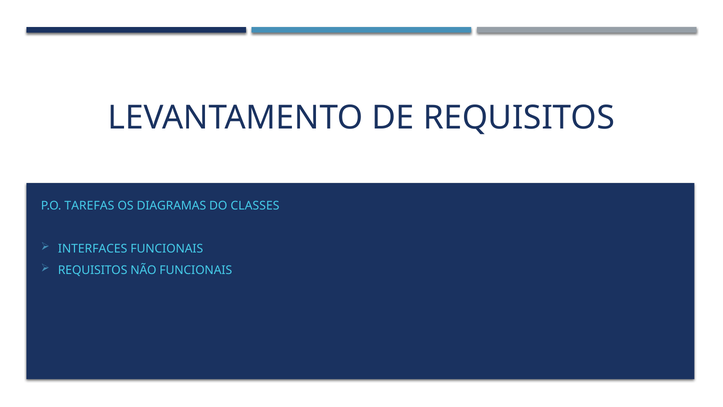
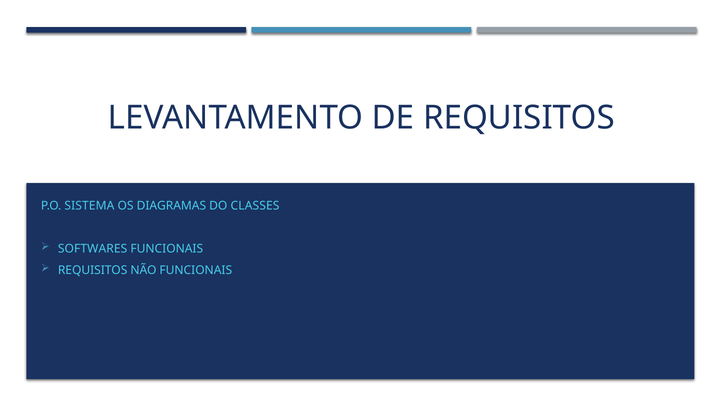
TAREFAS: TAREFAS -> SISTEMA (89, 206)
INTERFACES: INTERFACES -> SOFTWARES (93, 248)
